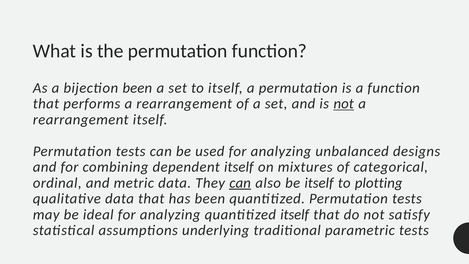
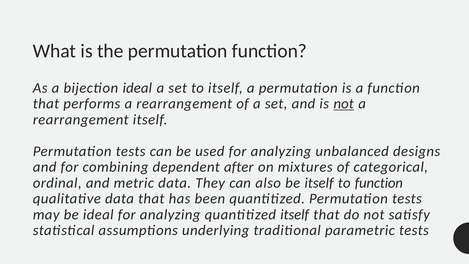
bijection been: been -> ideal (137, 88)
dependent itself: itself -> after (239, 167)
can underline: present -> none (240, 183)
to plotting: plotting -> function (379, 183)
